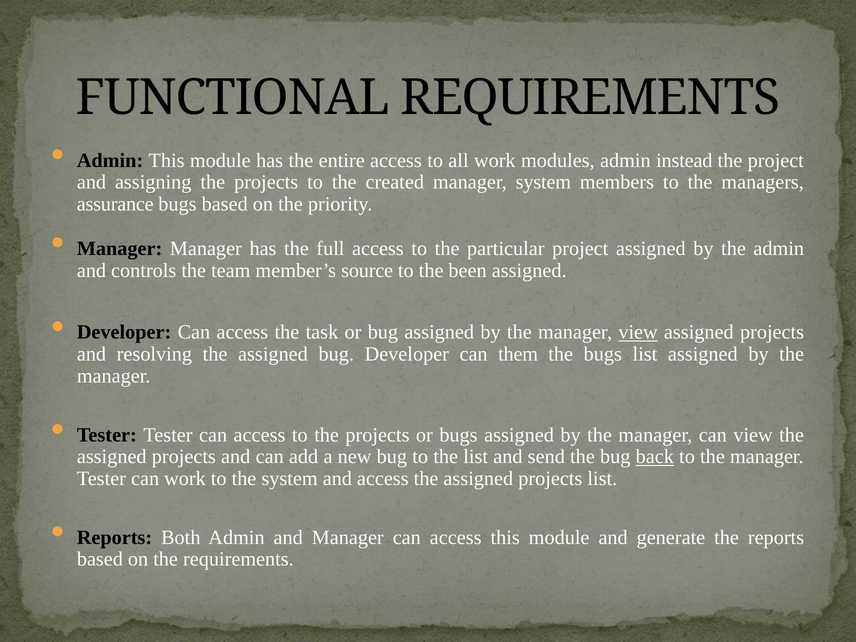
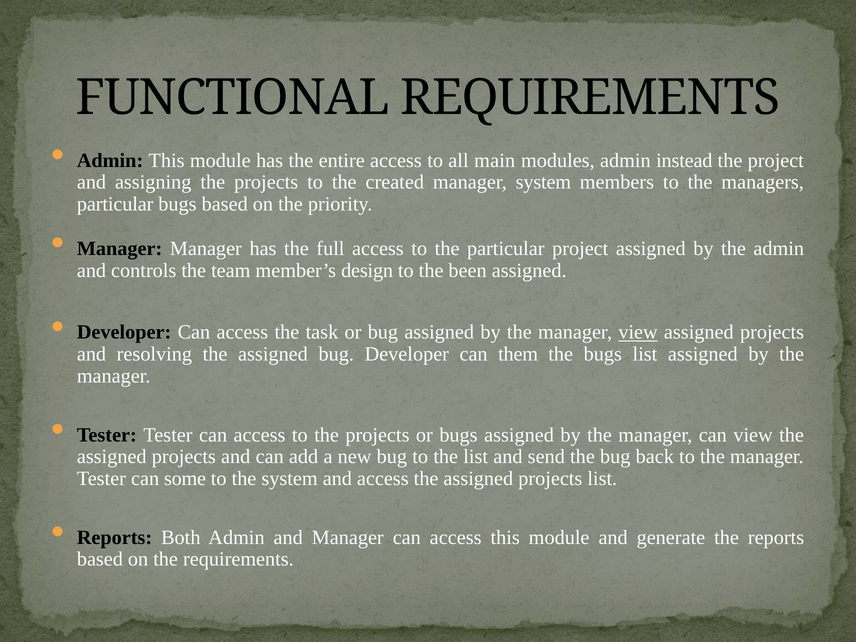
all work: work -> main (495, 160)
assurance: assurance -> particular (115, 204)
source: source -> design (367, 271)
back underline: present -> none (655, 457)
can work: work -> some (185, 479)
